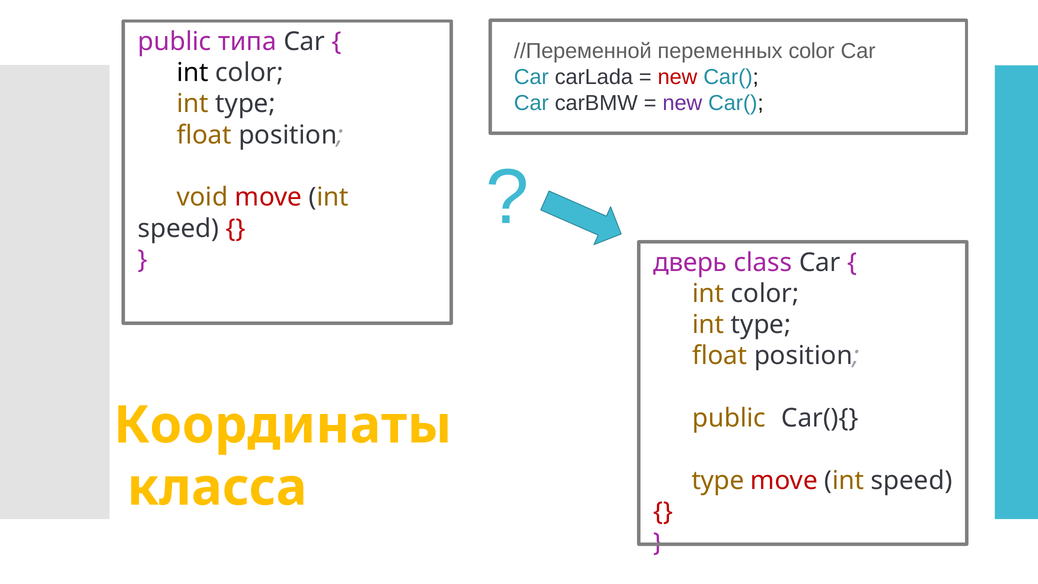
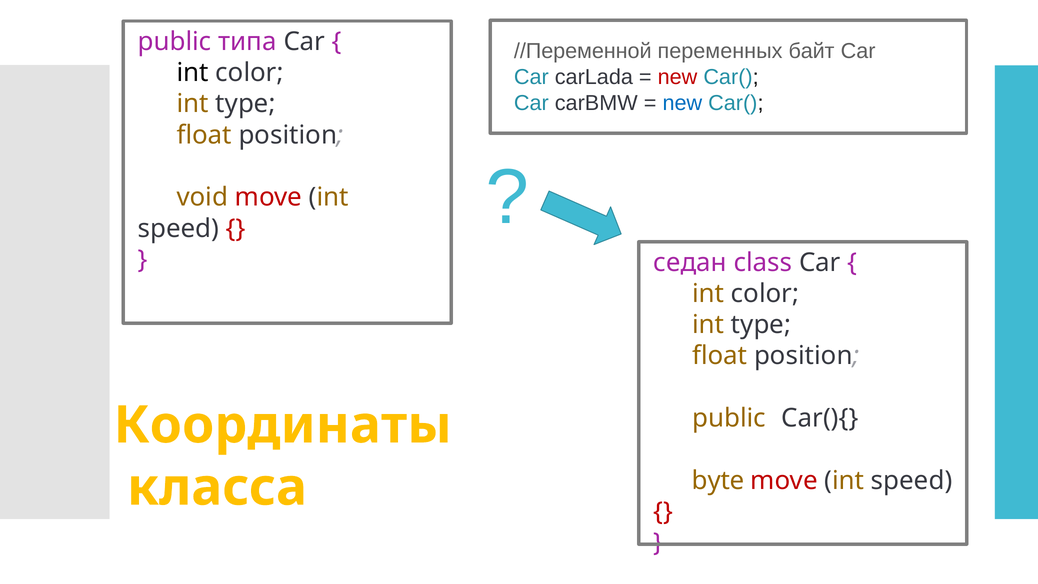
переменных color: color -> байт (812, 51)
new colour: purple -> blue (682, 103)
дверь: дверь -> седан (690, 262)
type: type -> byte (718, 480)
